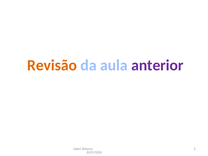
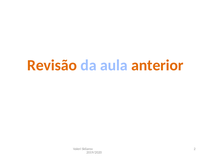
anterior colour: purple -> orange (157, 65)
